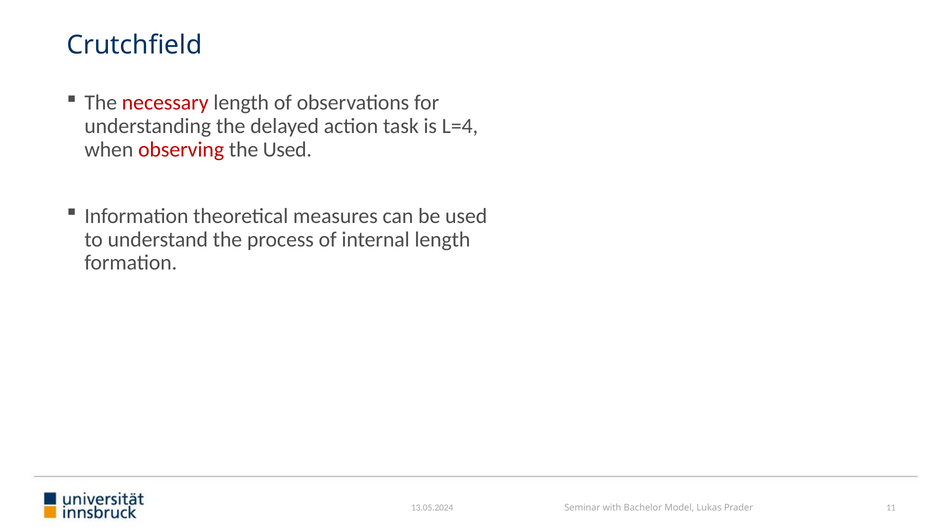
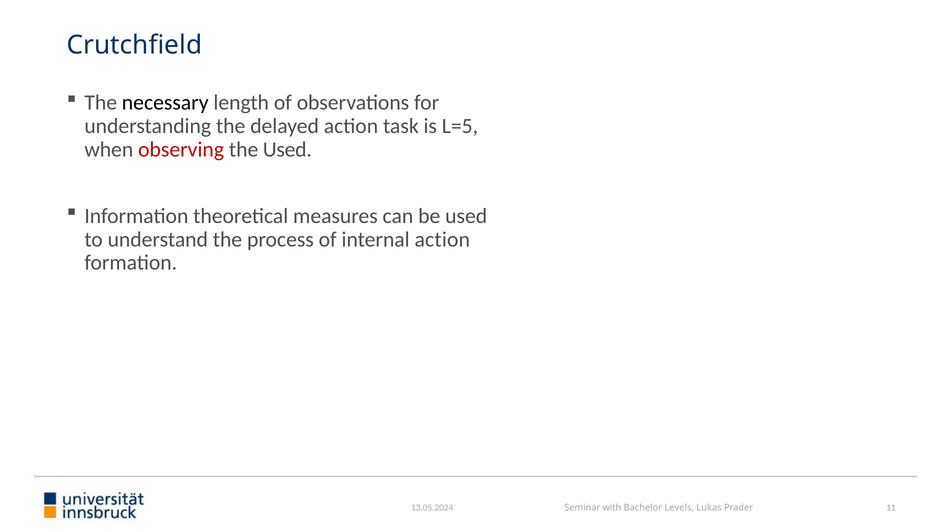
necessary colour: red -> black (165, 103)
L=4: L=4 -> L=5 (460, 126)
internal length: length -> action (442, 239)
Model: Model -> Levels (679, 508)
